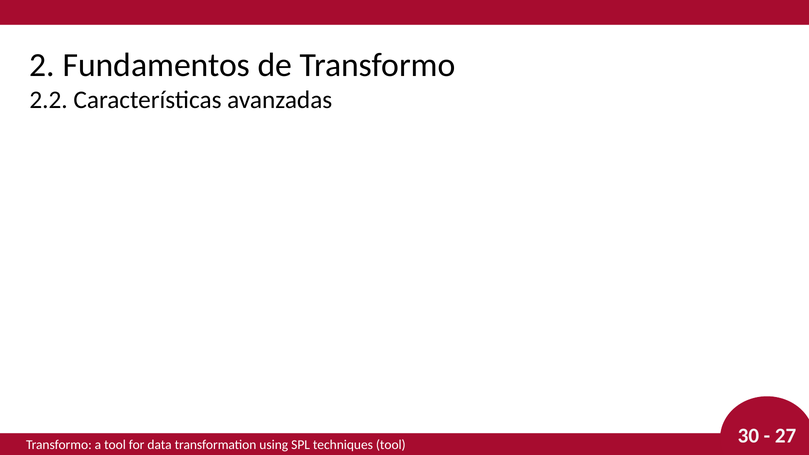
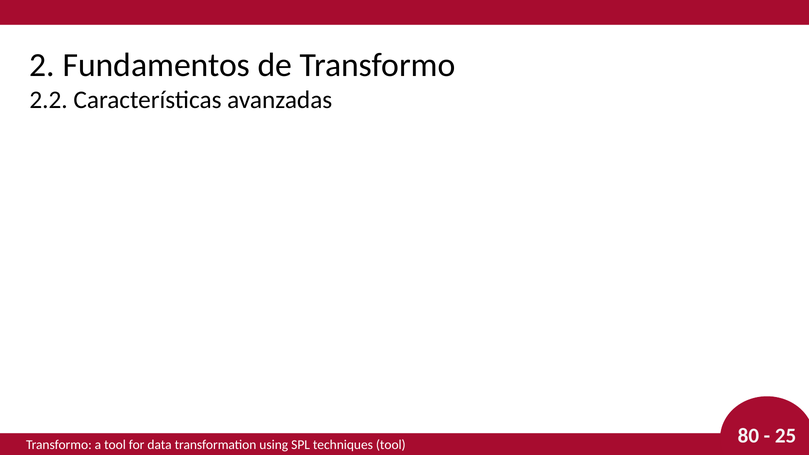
30: 30 -> 80 (748, 436)
27: 27 -> 25 (786, 436)
